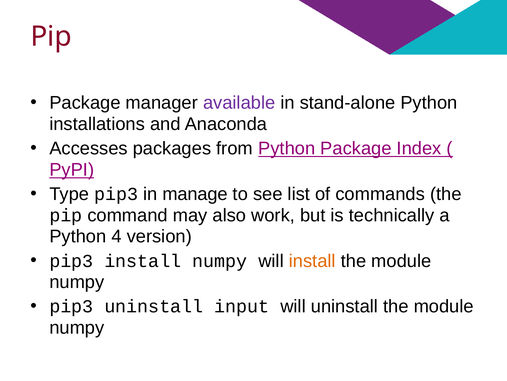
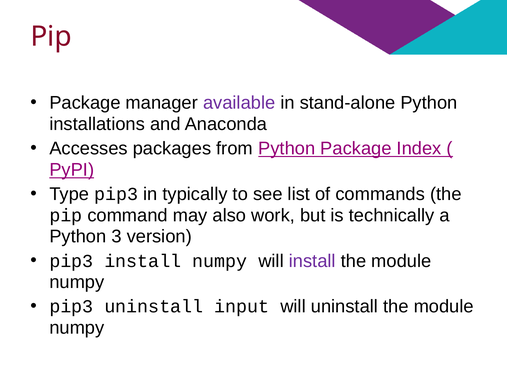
manage: manage -> typically (195, 194)
4: 4 -> 3 (117, 236)
install colour: orange -> purple (312, 260)
